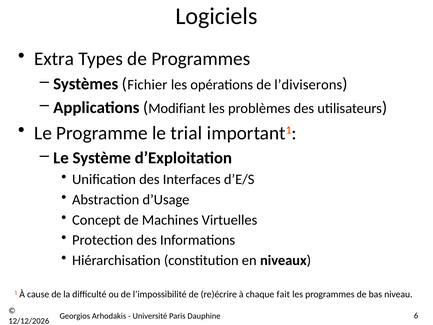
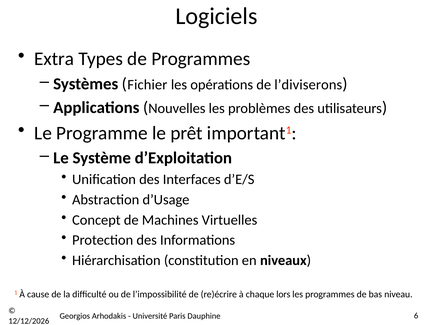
Modifiant: Modifiant -> Nouvelles (177, 108)
trial: trial -> prêt (187, 133)
fait: fait -> lors (283, 294)
